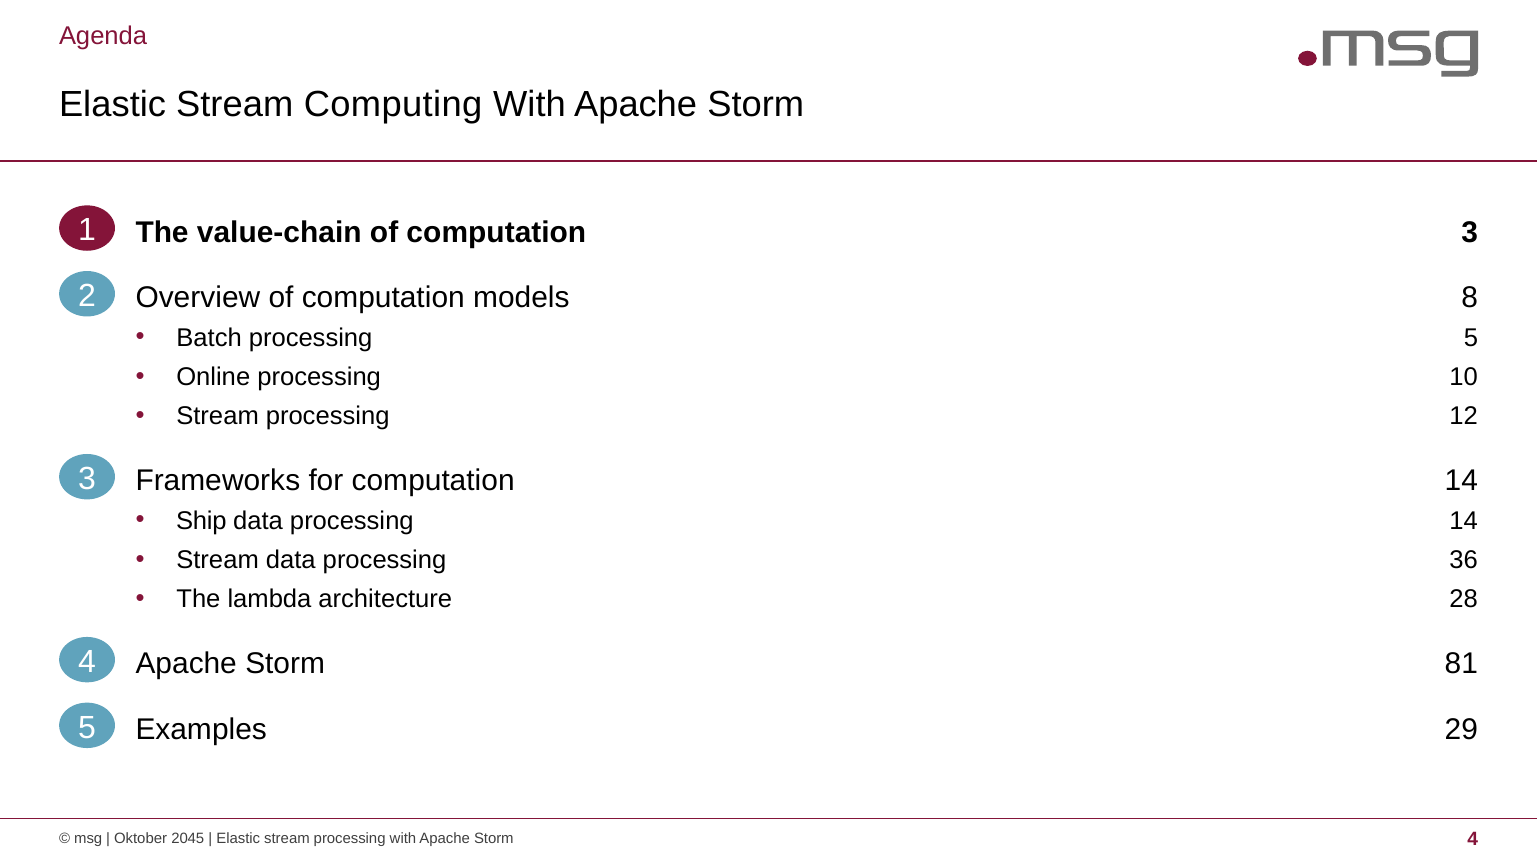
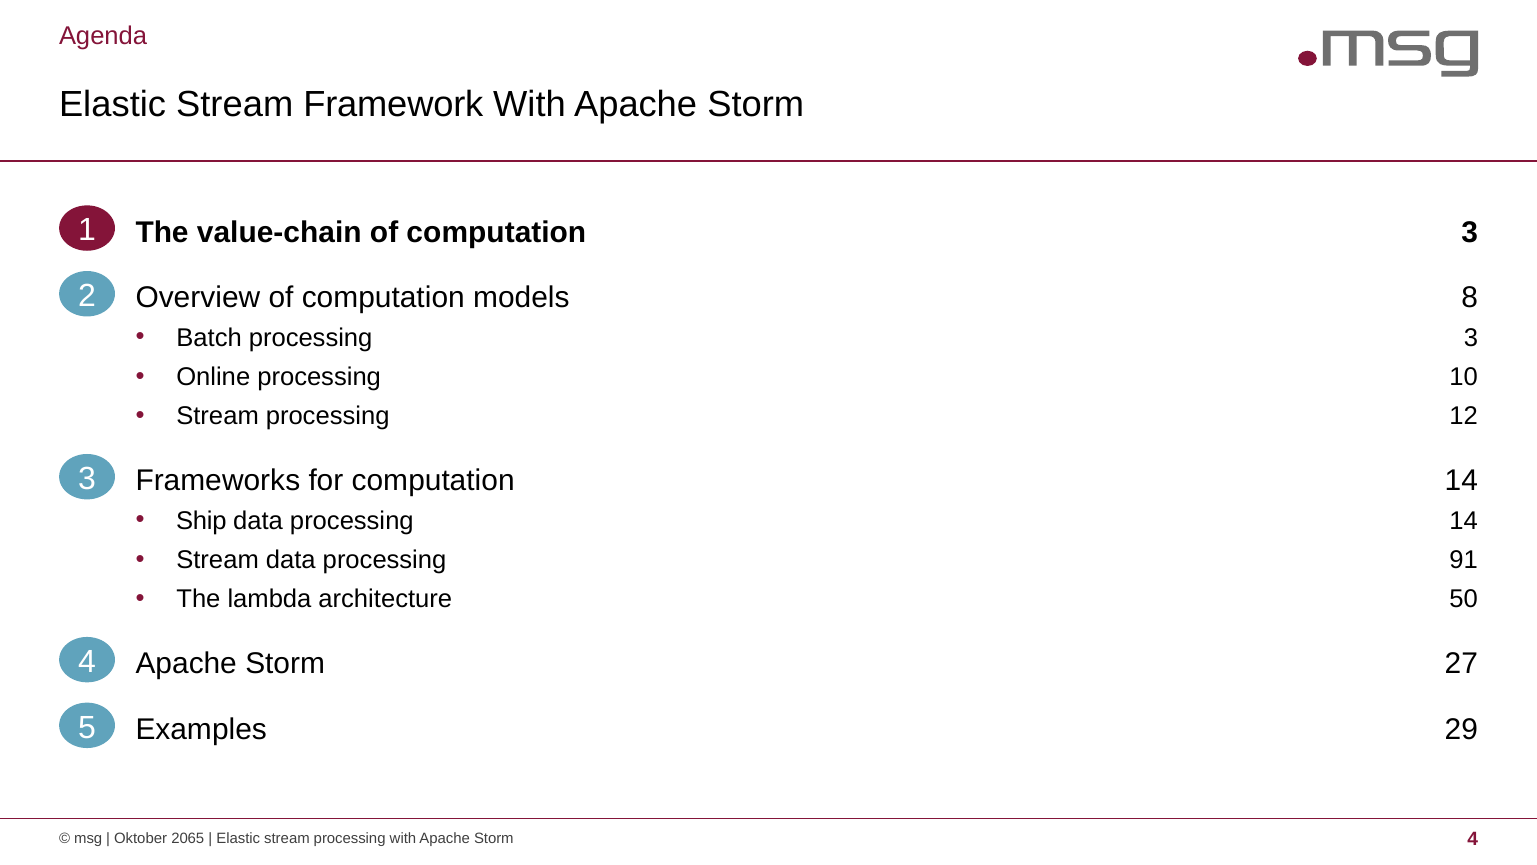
Computing: Computing -> Framework (393, 105)
processing 5: 5 -> 3 (1471, 338)
36: 36 -> 91 (1464, 560)
28: 28 -> 50 (1464, 599)
81: 81 -> 27 (1461, 663)
2045: 2045 -> 2065 (188, 839)
